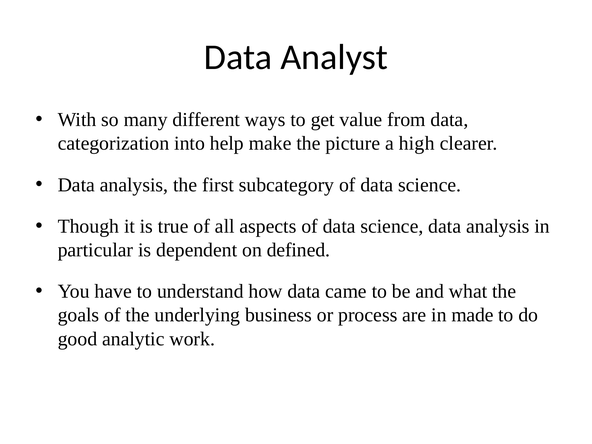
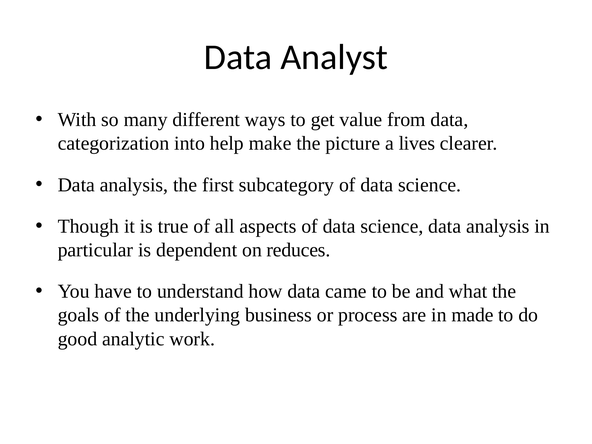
high: high -> lives (417, 143)
defined: defined -> reduces (298, 250)
